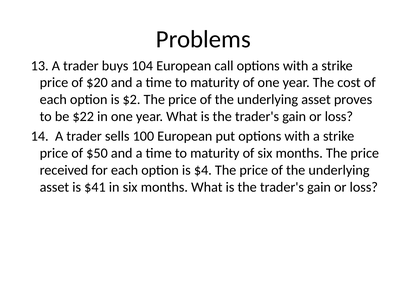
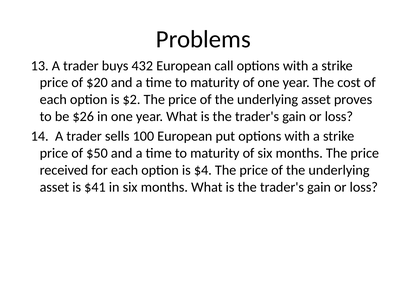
104: 104 -> 432 (142, 66)
$22: $22 -> $26 (83, 117)
